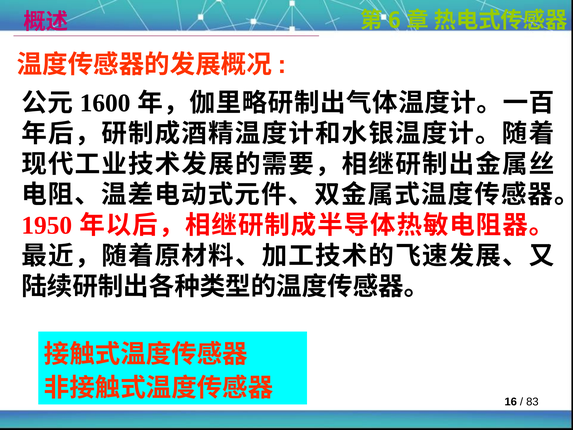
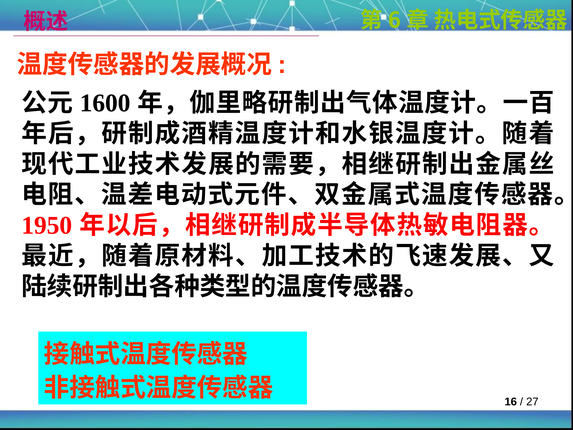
83: 83 -> 27 (532, 402)
